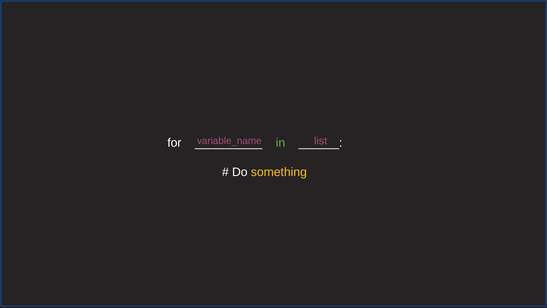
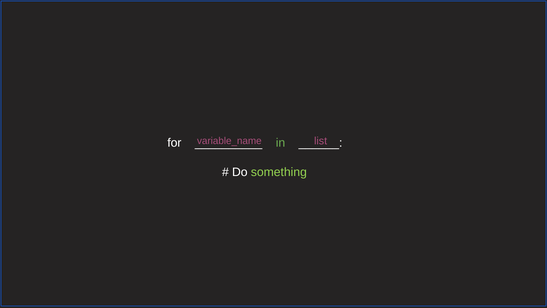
something colour: yellow -> light green (279, 172)
